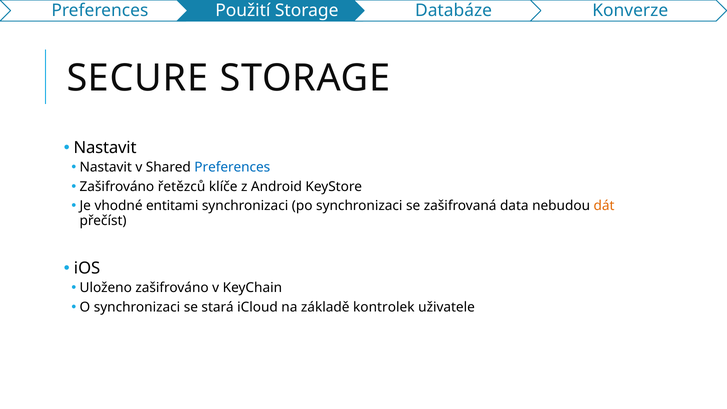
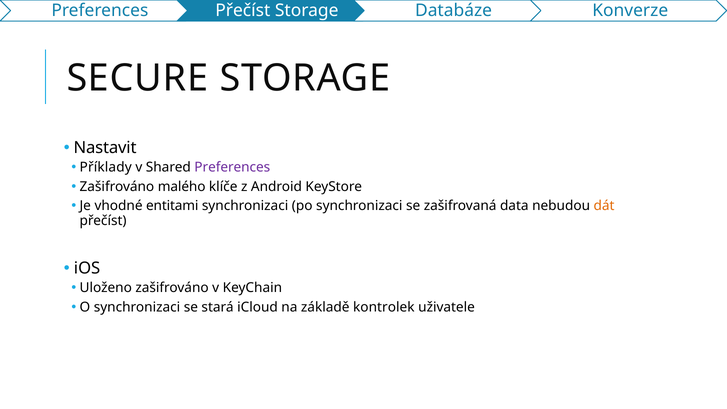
Preferences Použití: Použití -> Přečíst (243, 10)
Nastavit: Nastavit -> Příklady (106, 167)
Preferences colour: blue -> purple (232, 167)
řetězců: řetězců -> malého (182, 187)
